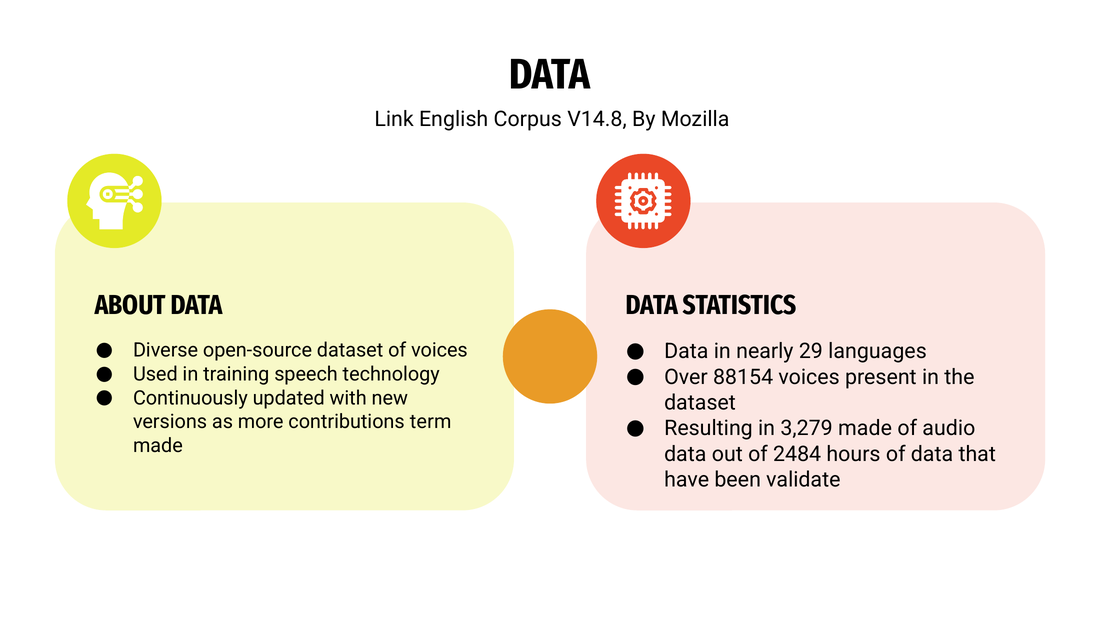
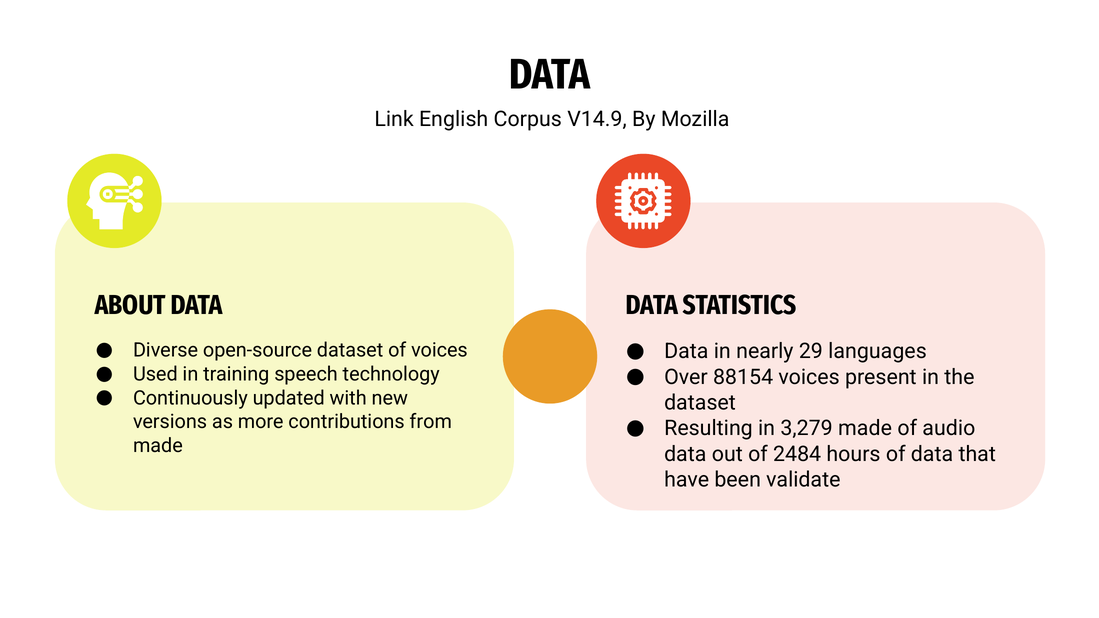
V14.8: V14.8 -> V14.9 (597, 119)
term: term -> from (431, 422)
